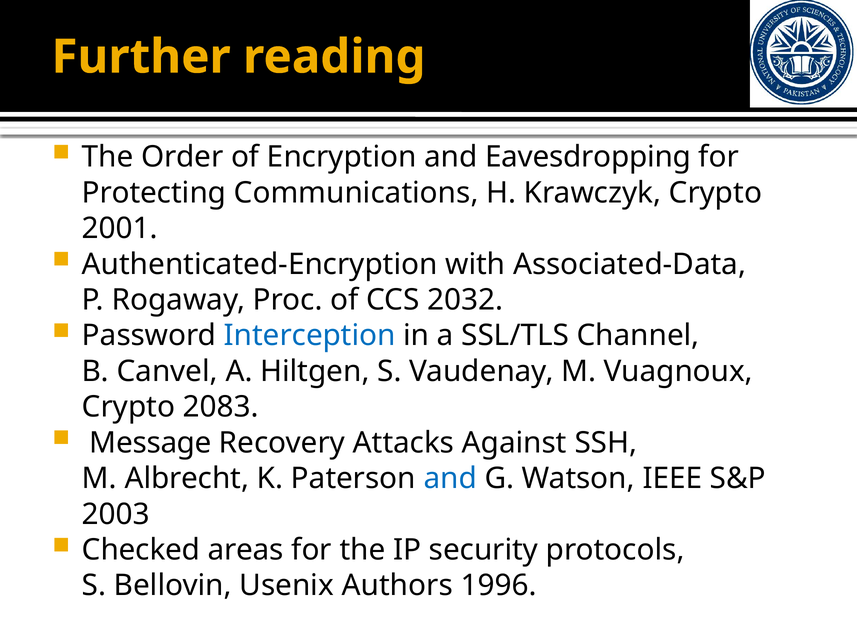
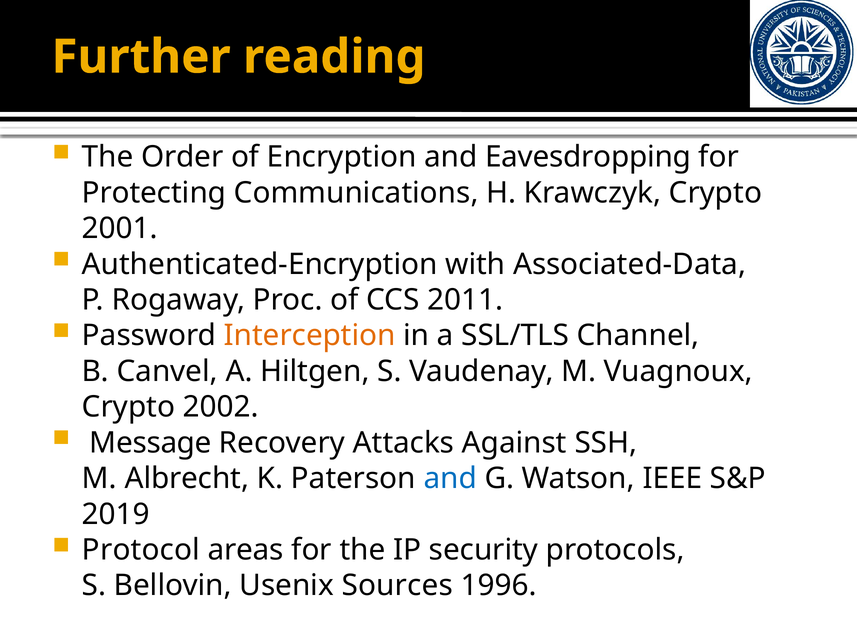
2032: 2032 -> 2011 (465, 300)
Interception colour: blue -> orange (310, 336)
2083: 2083 -> 2002 (221, 407)
2003: 2003 -> 2019 (116, 514)
Checked: Checked -> Protocol (141, 550)
Authors: Authors -> Sources (397, 585)
